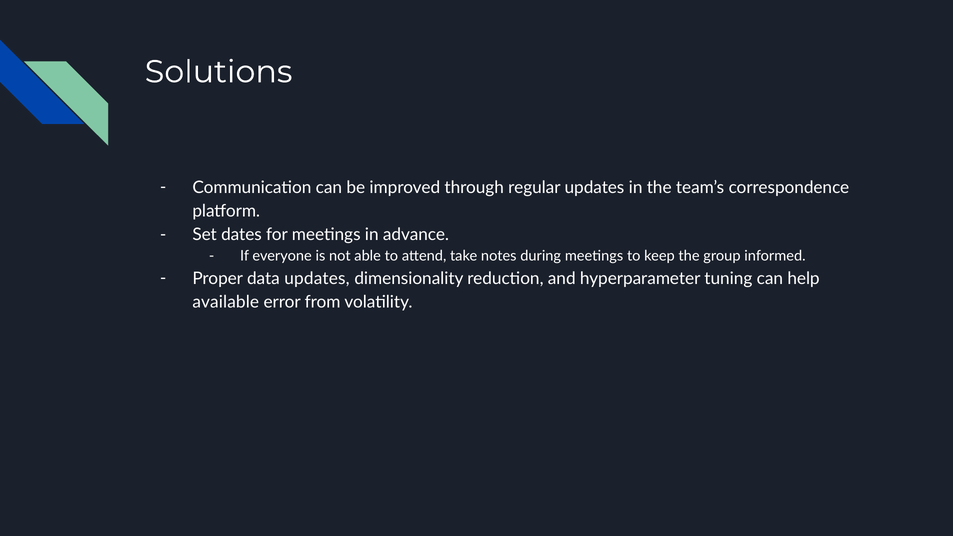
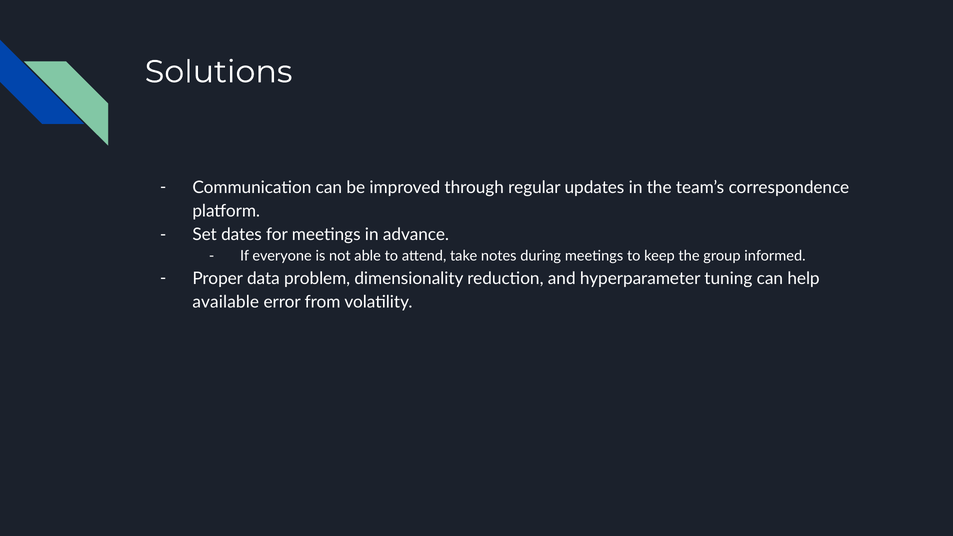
data updates: updates -> problem (317, 278)
